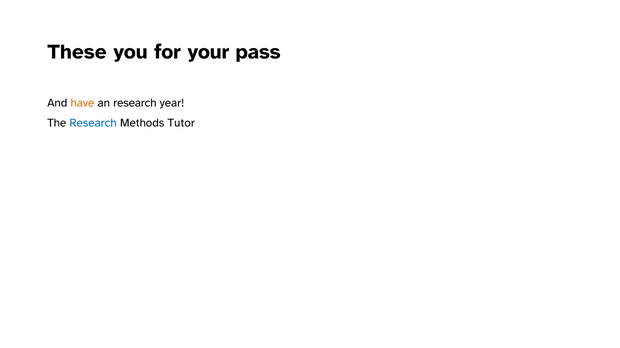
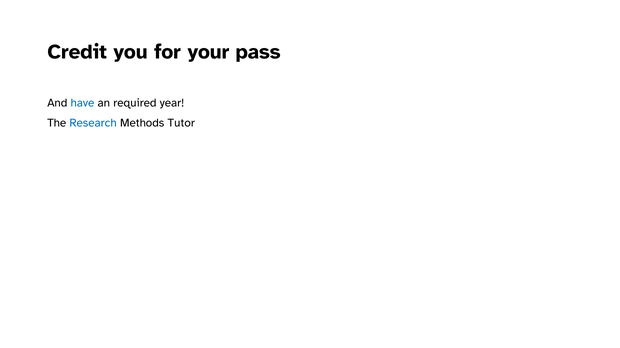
These: These -> Credit (77, 52)
have colour: orange -> blue (82, 103)
an research: research -> required (135, 103)
